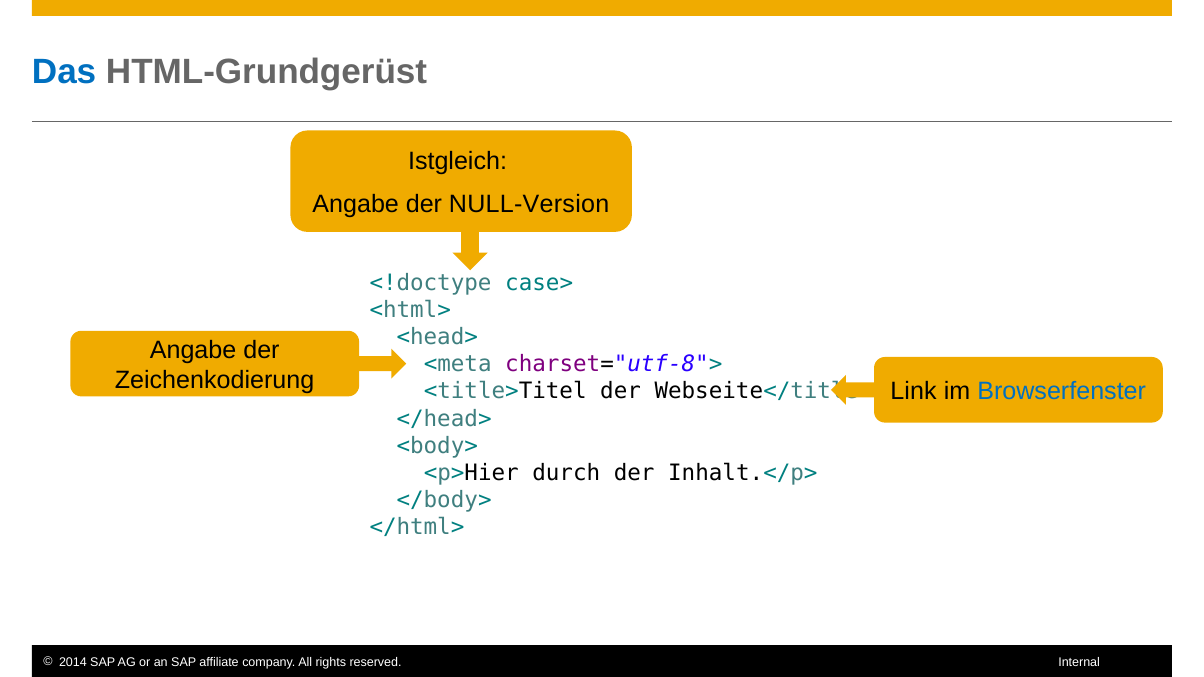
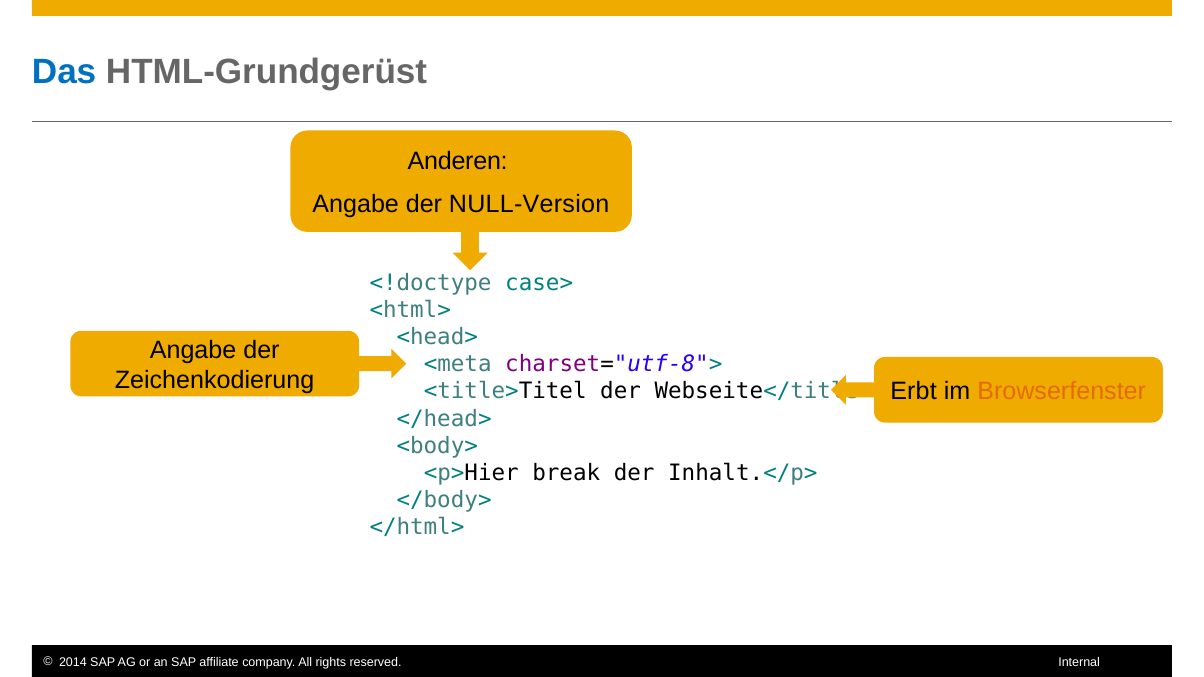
Istgleich: Istgleich -> Anderen (458, 162)
Link: Link -> Erbt (914, 392)
Browserfenster colour: blue -> orange (1062, 392)
durch: durch -> break (566, 473)
